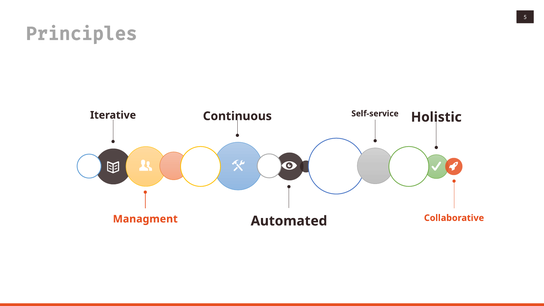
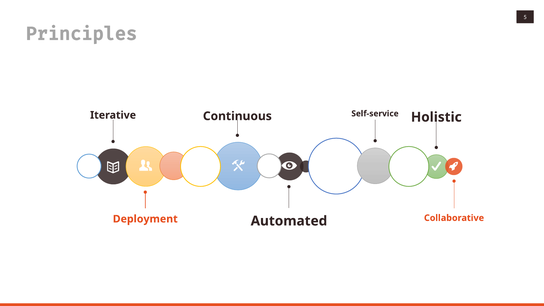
Managment: Managment -> Deployment (145, 219)
